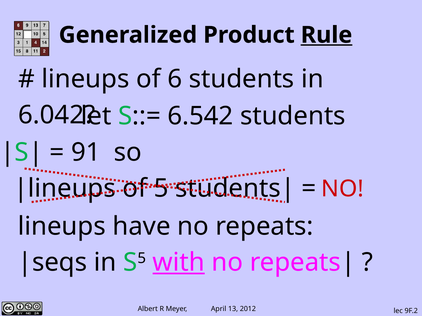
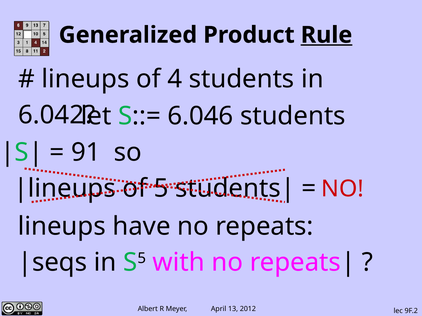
6: 6 -> 4 (175, 79)
6.542: 6.542 -> 6.046 (200, 116)
with underline: present -> none (179, 263)
